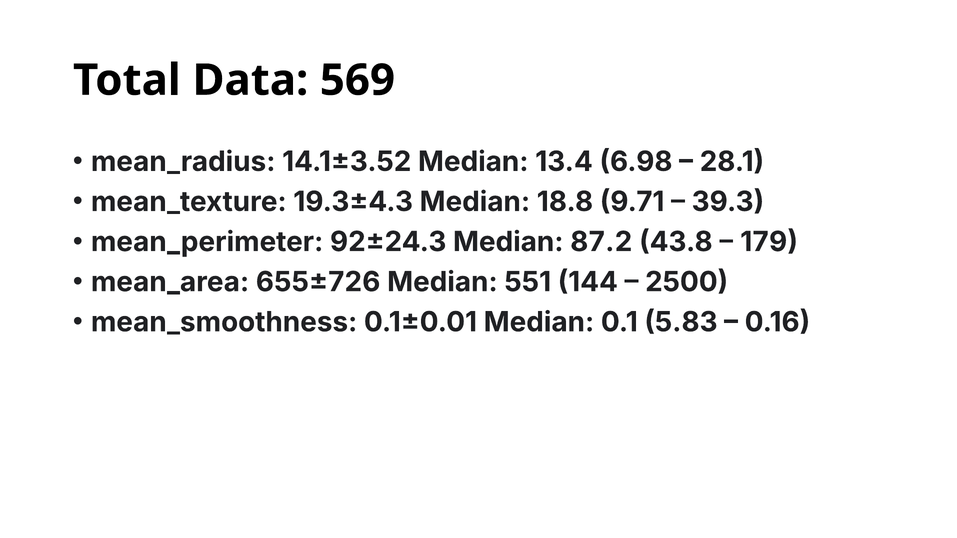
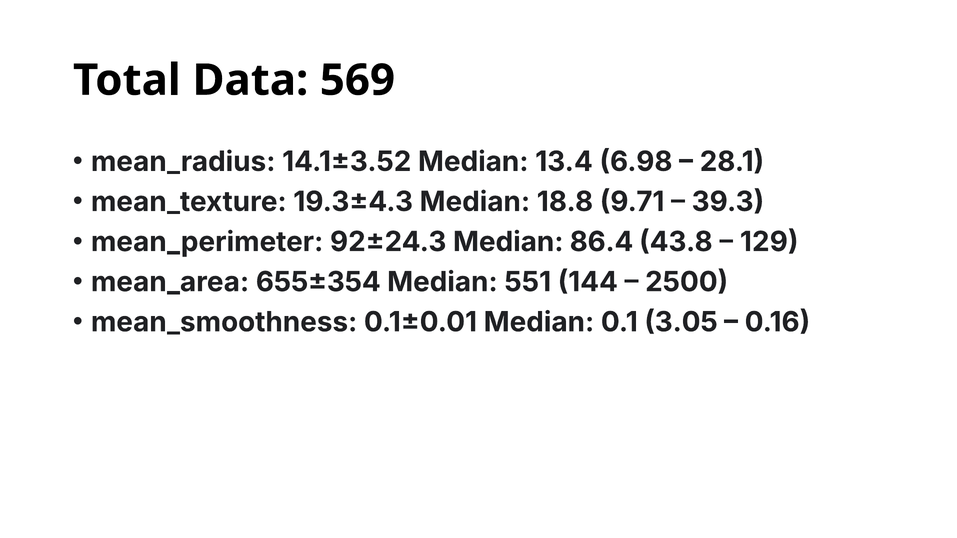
87.2: 87.2 -> 86.4 (602, 242)
179: 179 -> 129 (769, 242)
655±726: 655±726 -> 655±354 (318, 282)
5.83: 5.83 -> 3.05 (681, 322)
